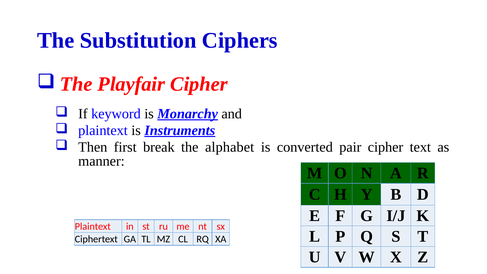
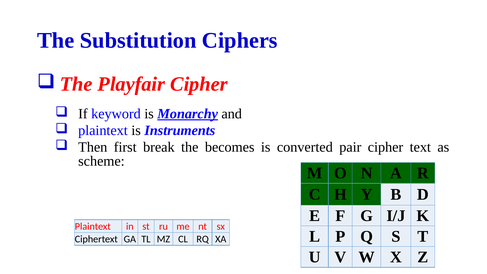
Instruments underline: present -> none (180, 130)
alphabet: alphabet -> becomes (230, 147)
manner: manner -> scheme (101, 161)
